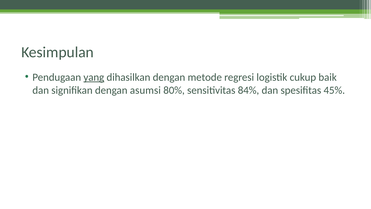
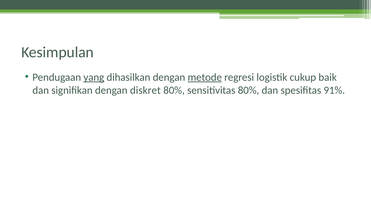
metode underline: none -> present (205, 77)
asumsi: asumsi -> diskret (145, 90)
sensitivitas 84%: 84% -> 80% (249, 90)
45%: 45% -> 91% (334, 90)
